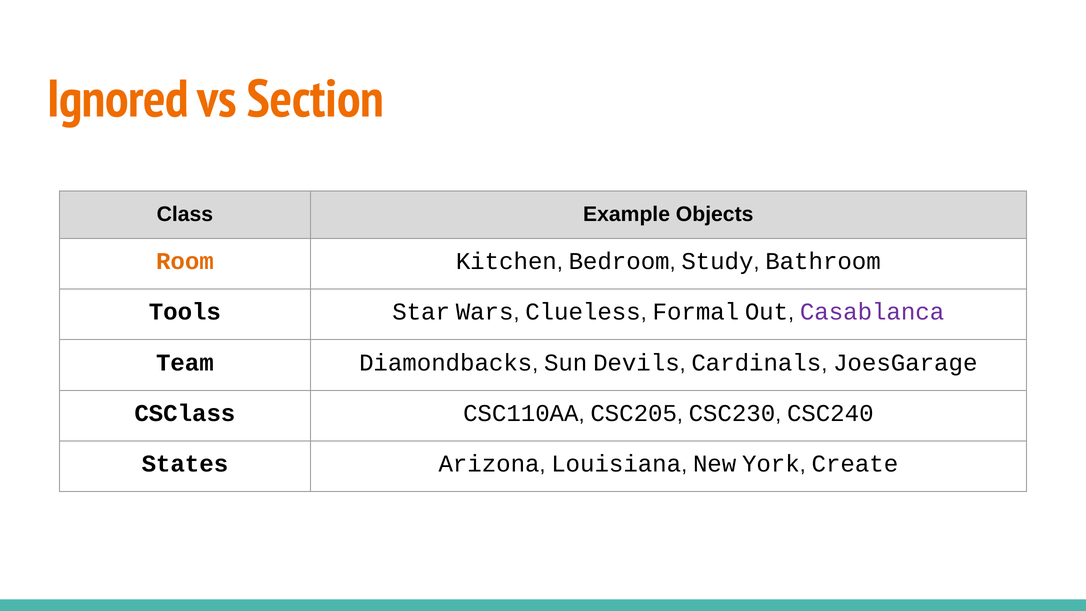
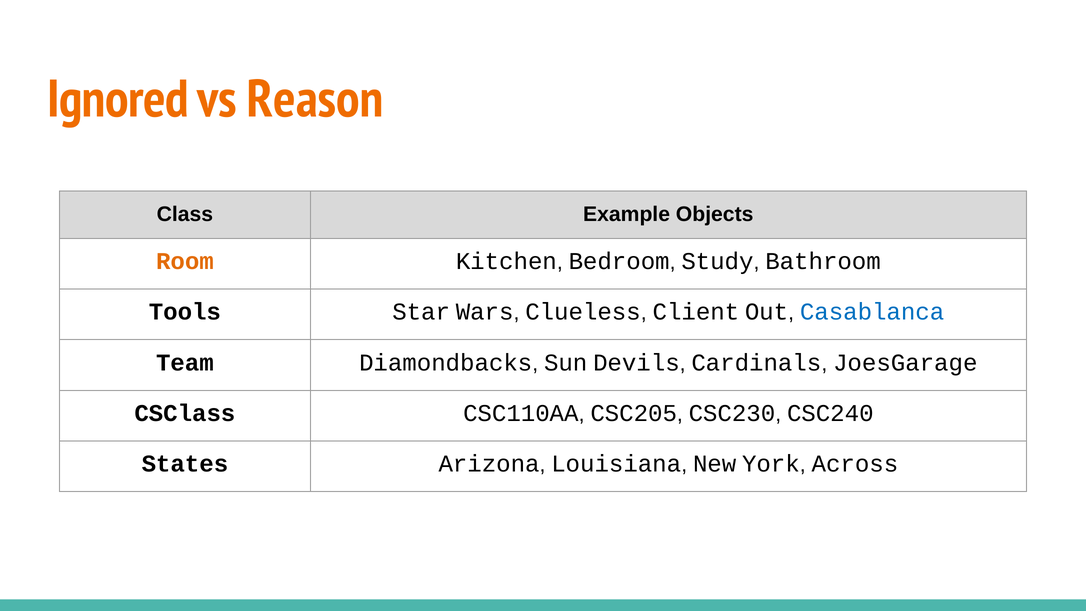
Section: Section -> Reason (315, 99)
Formal: Formal -> Client (696, 312)
Casablanca colour: purple -> blue (872, 312)
Create: Create -> Across (855, 464)
